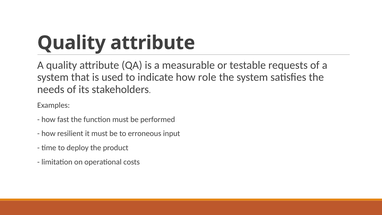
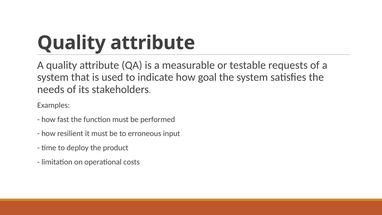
role: role -> goal (207, 77)
